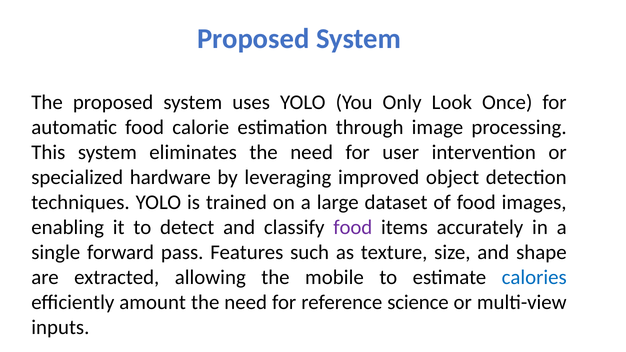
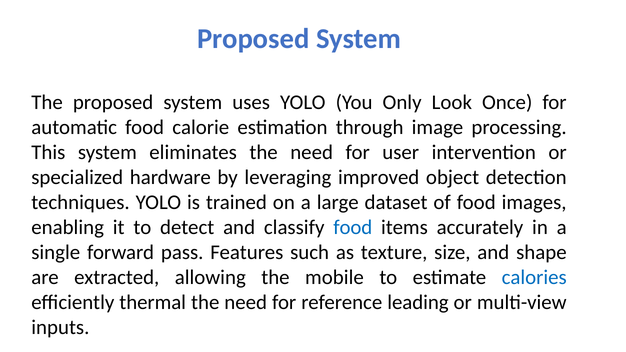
food colour: purple -> blue (353, 227)
amount: amount -> thermal (153, 303)
science: science -> leading (418, 303)
